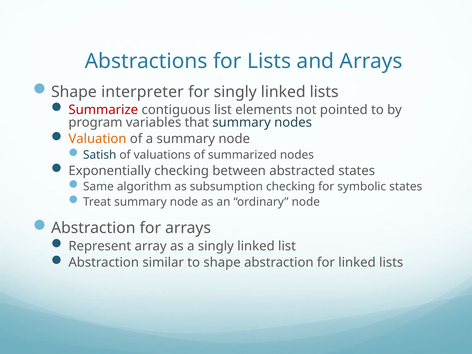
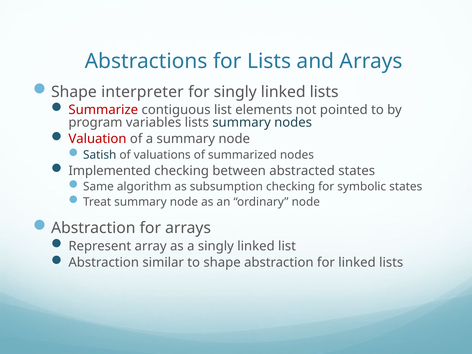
variables that: that -> lists (197, 122)
Valuation colour: orange -> red (97, 139)
Exponentially: Exponentially -> Implemented (110, 171)
